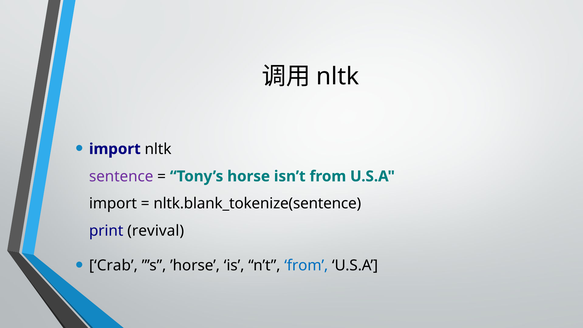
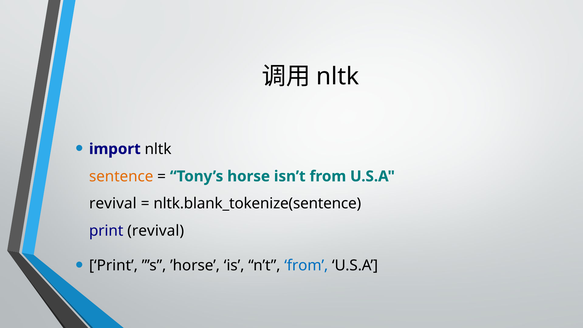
sentence colour: purple -> orange (121, 176)
import: import -> revival (113, 204)
Crab: Crab -> Print (113, 265)
